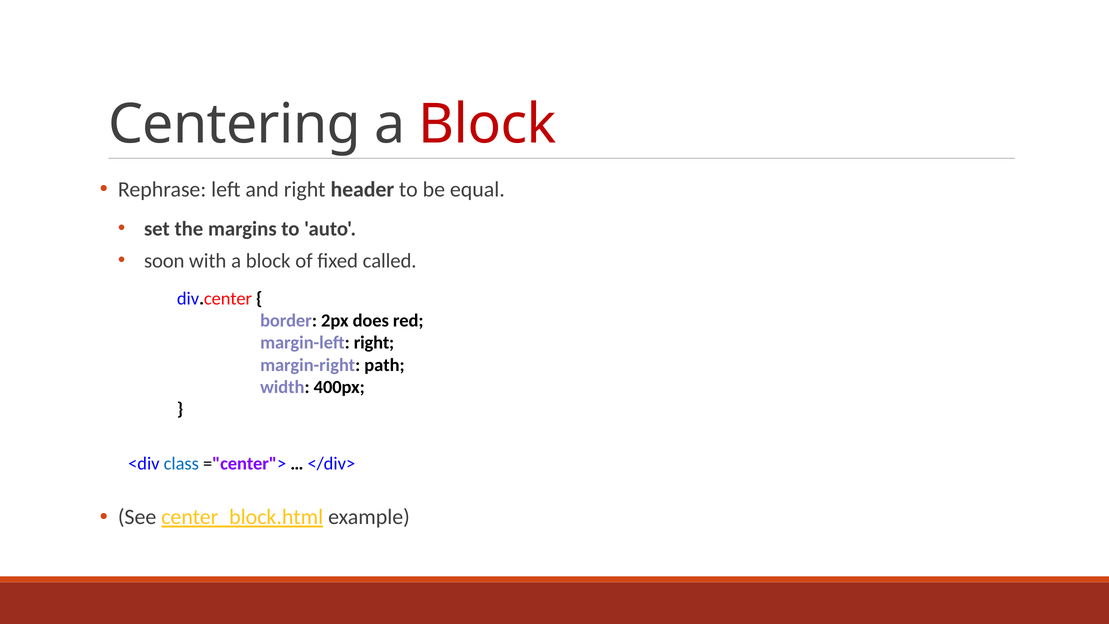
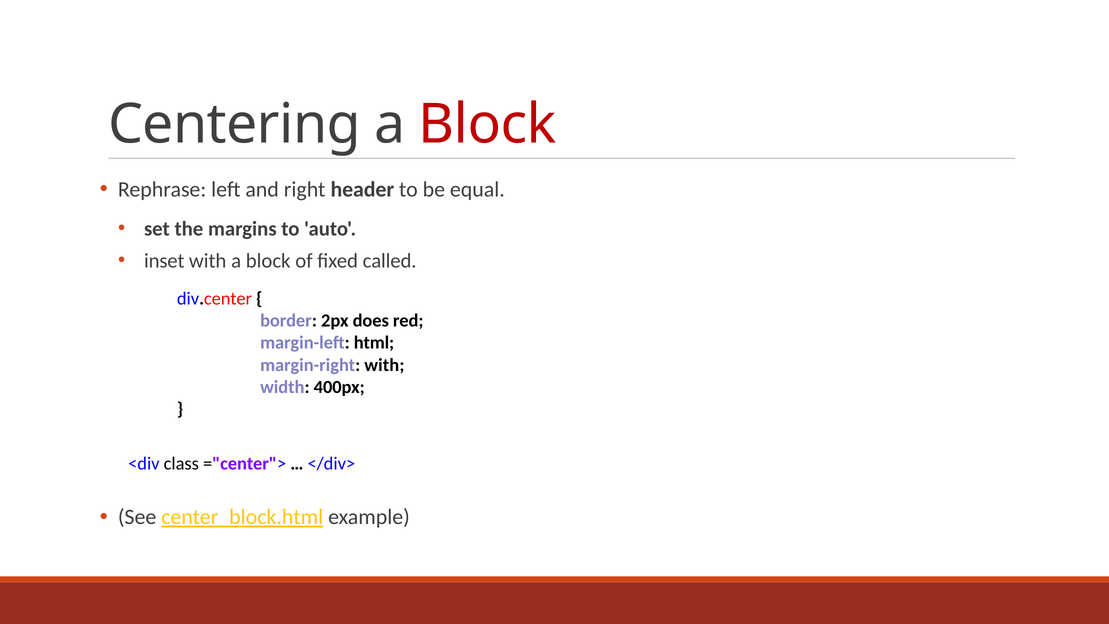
soon: soon -> inset (164, 261)
margin-left right: right -> html (374, 343)
margin-right path: path -> with (384, 365)
class colour: blue -> black (181, 464)
